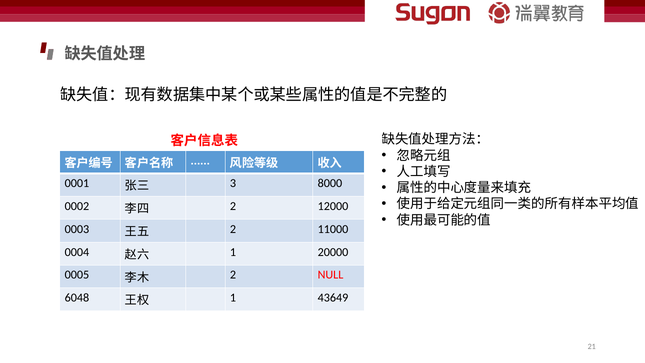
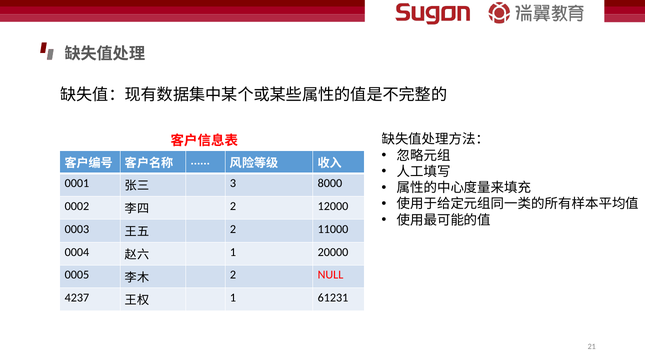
6048: 6048 -> 4237 (77, 298)
43649: 43649 -> 61231 (333, 298)
